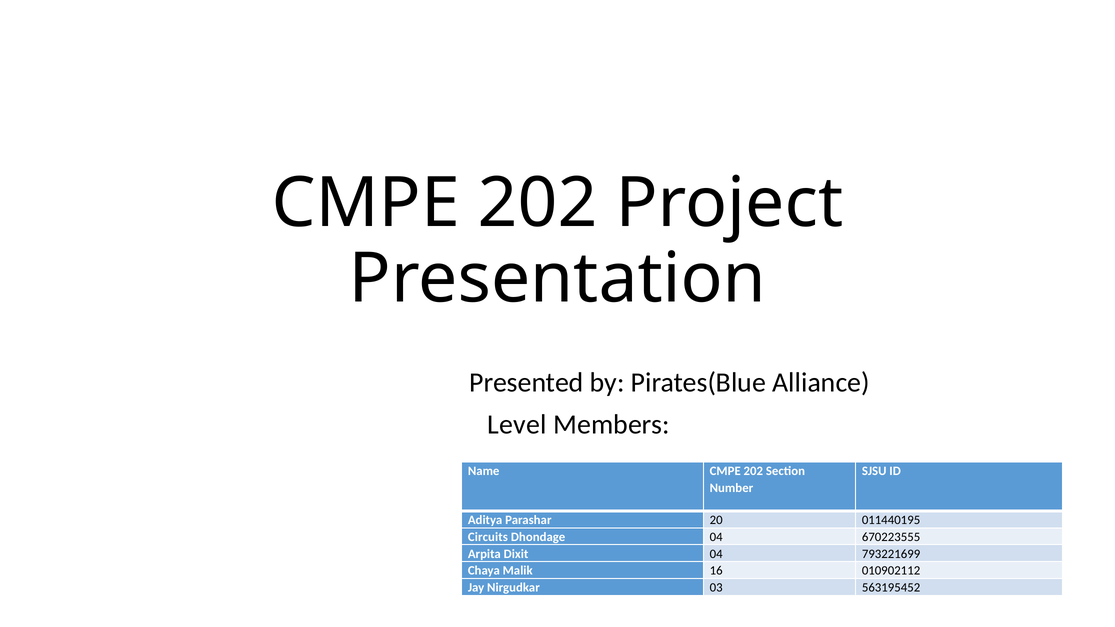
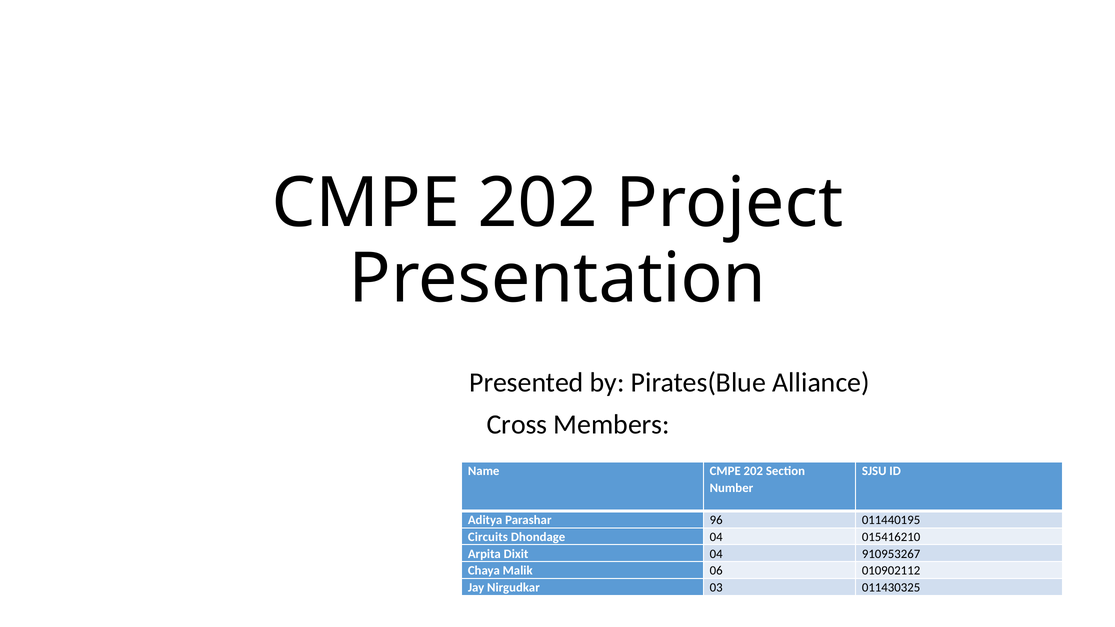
Level: Level -> Cross (517, 424)
20: 20 -> 96 (716, 520)
670223555: 670223555 -> 015416210 (891, 537)
793221699: 793221699 -> 910953267 (891, 554)
16: 16 -> 06 (716, 571)
563195452: 563195452 -> 011430325 (891, 588)
